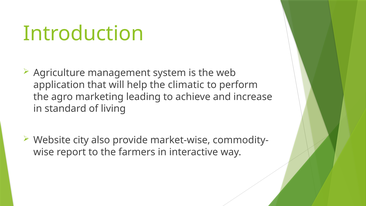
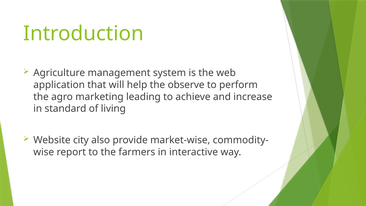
climatic: climatic -> observe (186, 85)
